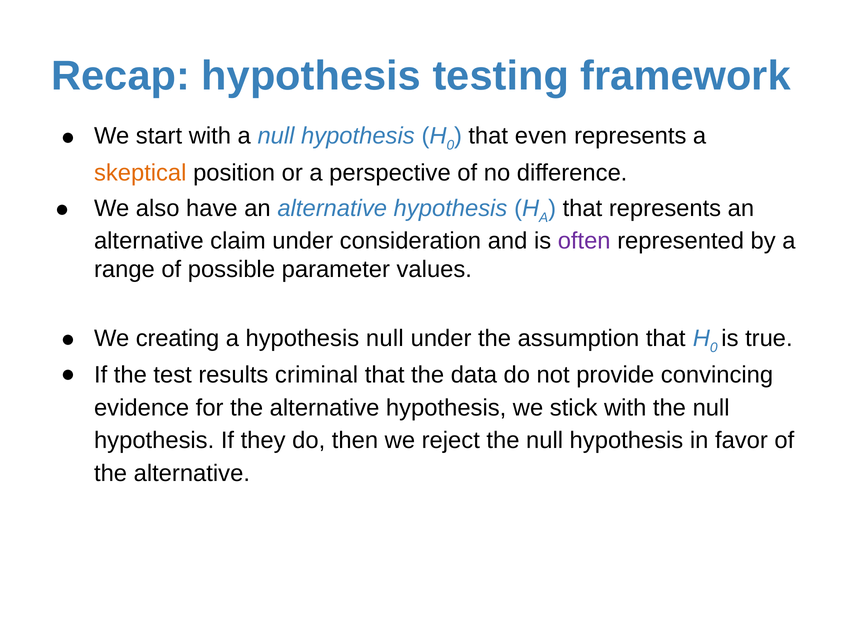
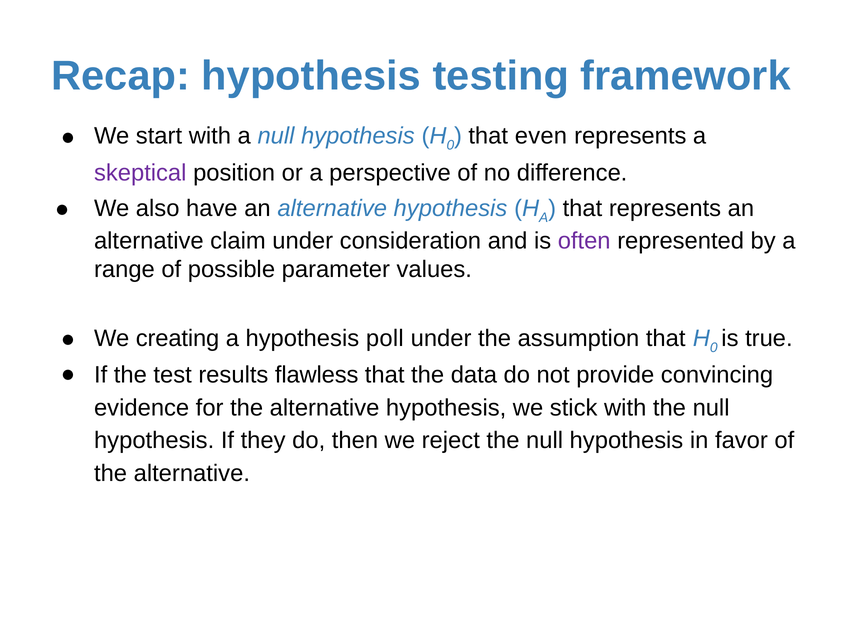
skeptical colour: orange -> purple (140, 173)
hypothesis null: null -> poll (385, 338)
criminal: criminal -> flawless (317, 375)
